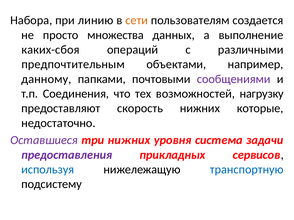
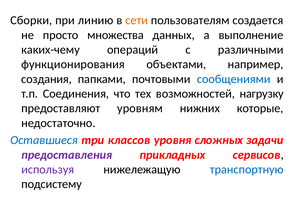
Набора: Набора -> Сборки (31, 20)
каких-сбоя: каких-сбоя -> каких-чему (51, 50)
предпочтительным: предпочтительным -> функционирования (73, 64)
данному: данному -> создания (46, 79)
сообщениями colour: purple -> blue (234, 79)
скорость: скорость -> уровням (140, 109)
Оставшиеся colour: purple -> blue (44, 140)
три нижних: нижних -> классов (129, 140)
система: система -> сложных (219, 140)
используя colour: blue -> purple (48, 170)
